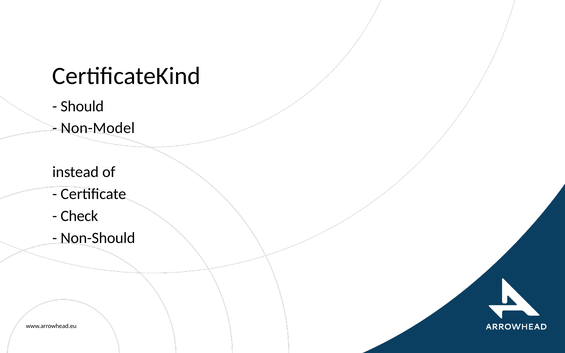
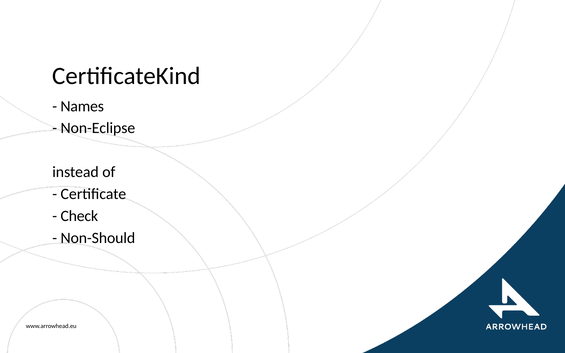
Should: Should -> Names (82, 106)
Non-Model: Non-Model -> Non-Eclipse (98, 128)
